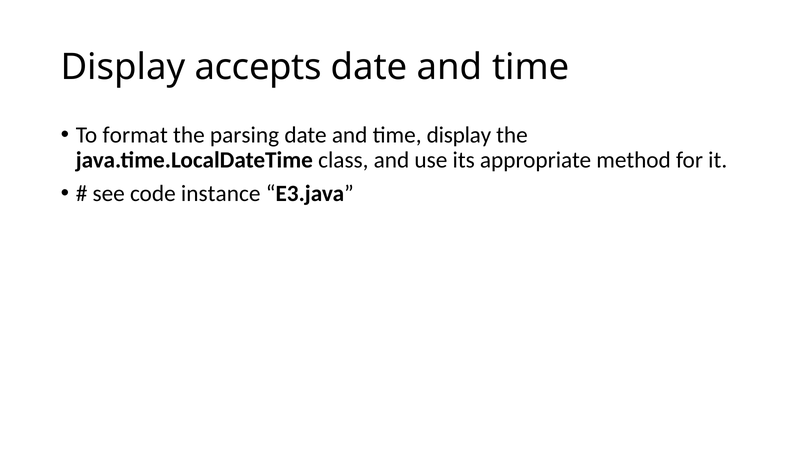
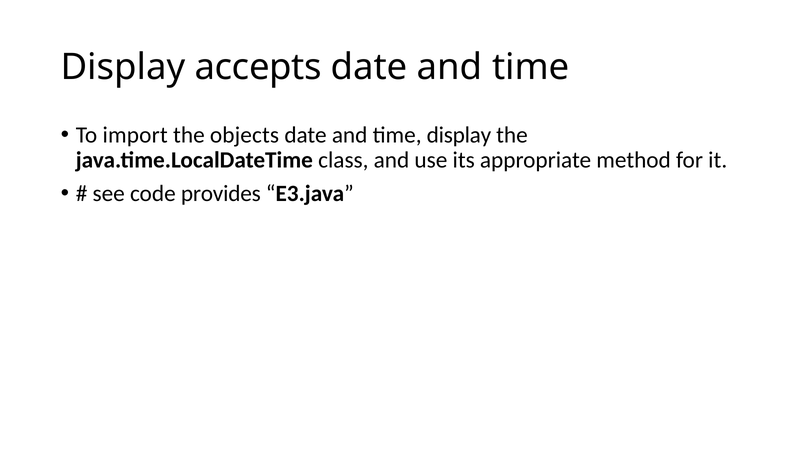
format: format -> import (135, 135)
parsing: parsing -> objects (244, 135)
instance: instance -> provides (221, 194)
